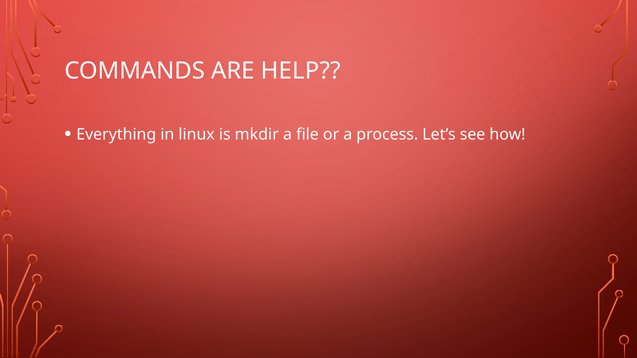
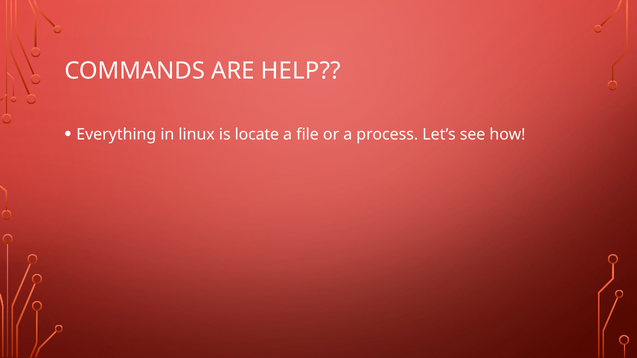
mkdir: mkdir -> locate (257, 134)
